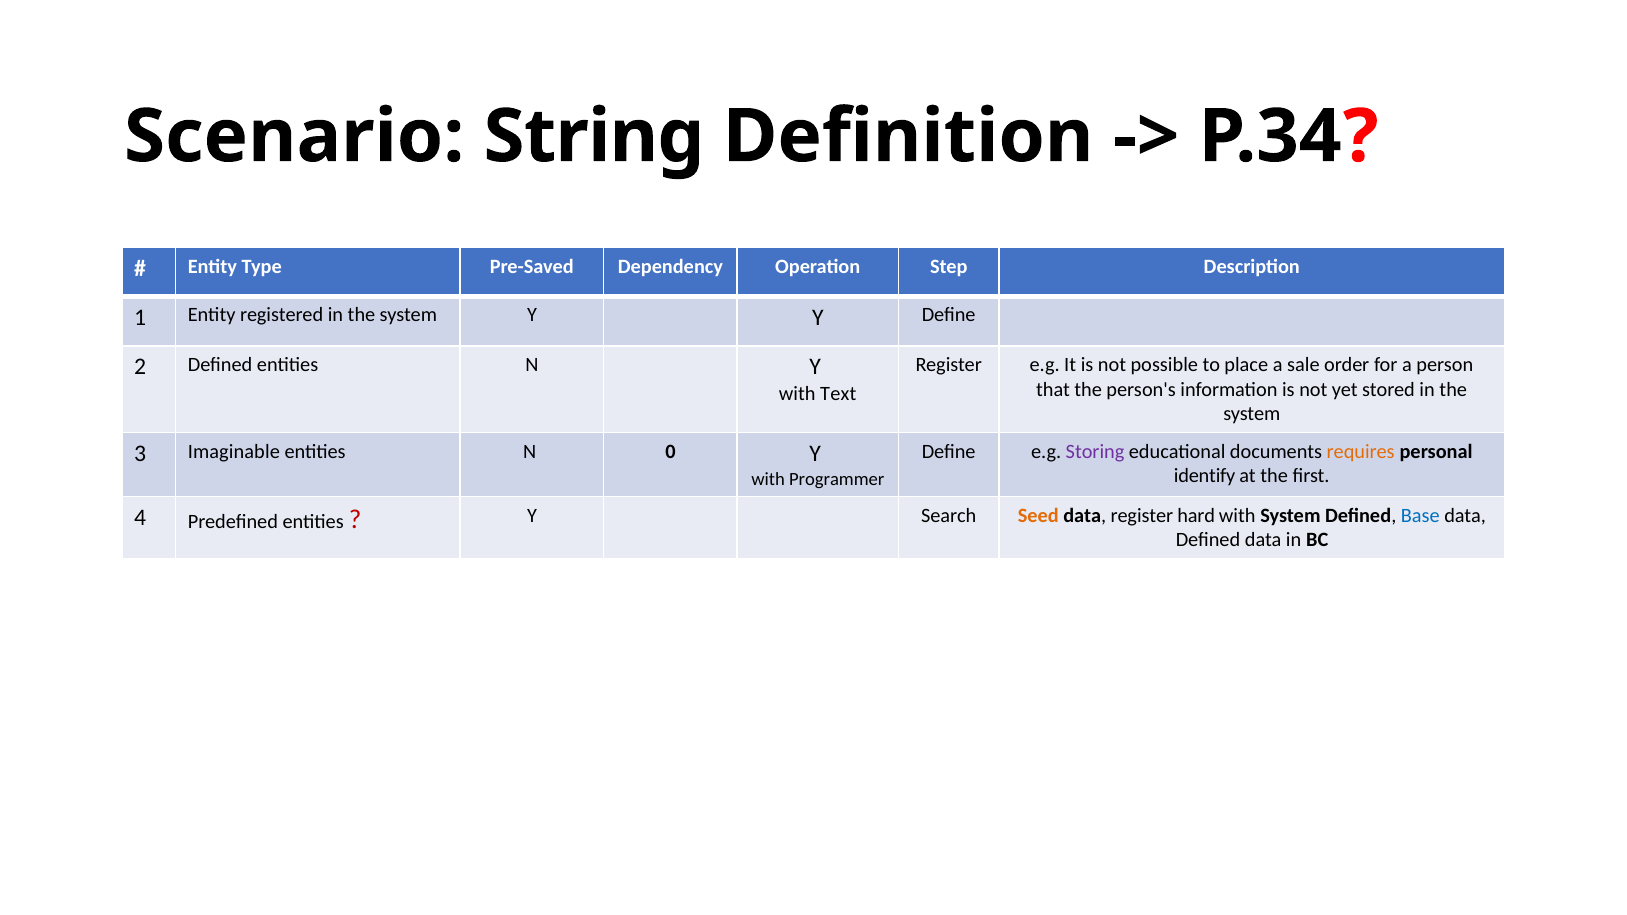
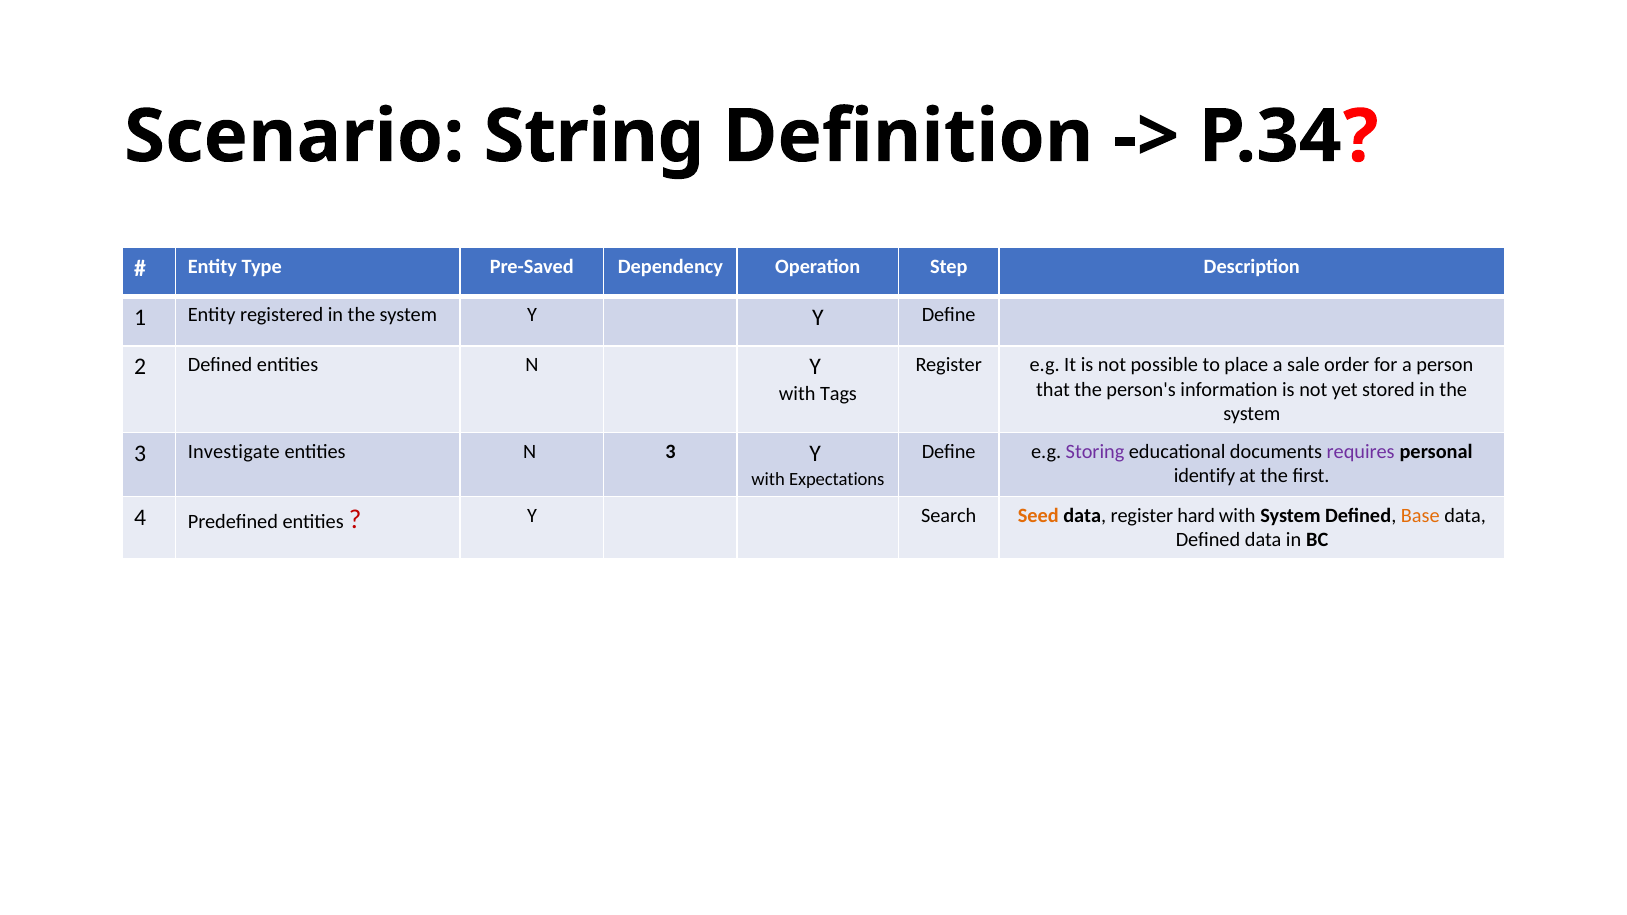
Text: Text -> Tags (839, 394)
requires colour: orange -> purple (1361, 451)
Imaginable: Imaginable -> Investigate (234, 451)
N 0: 0 -> 3 (670, 451)
Programmer: Programmer -> Expectations (837, 479)
Base colour: blue -> orange (1420, 516)
